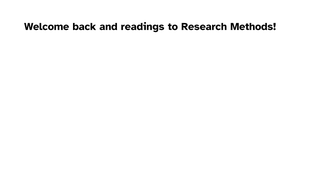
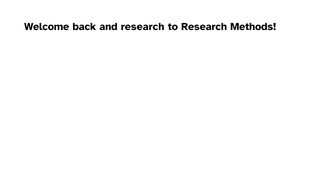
and readings: readings -> research (143, 27)
